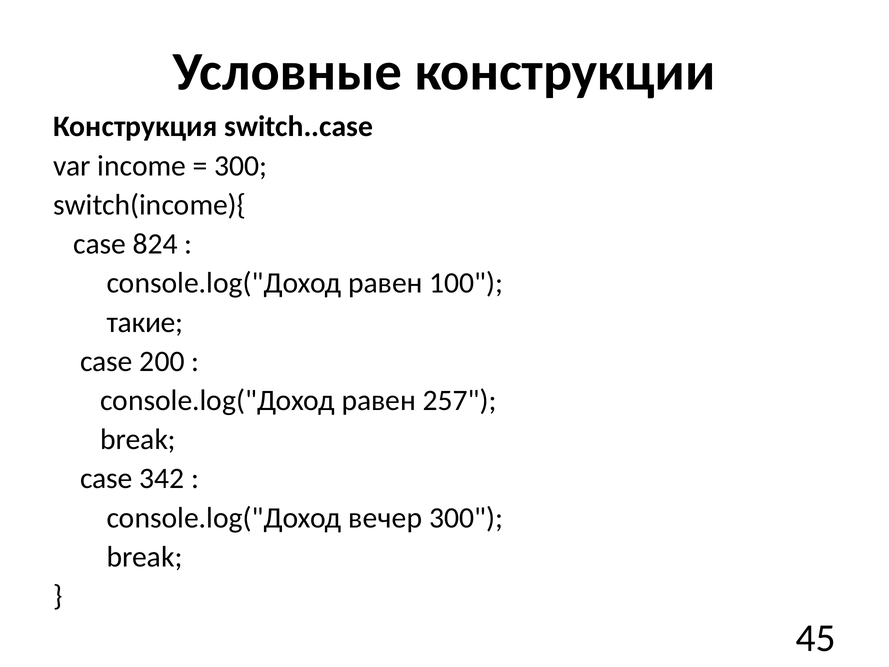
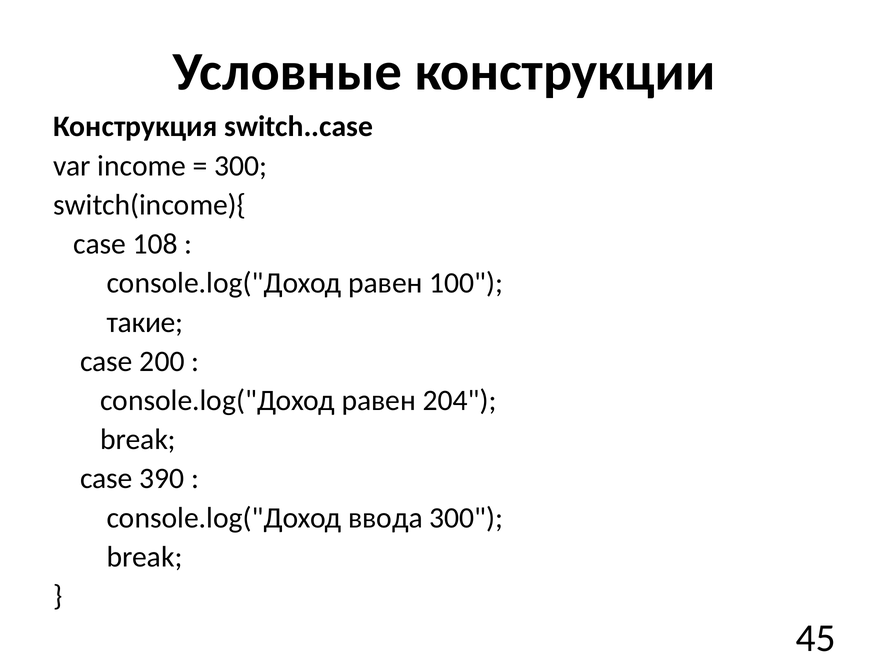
824: 824 -> 108 (155, 244)
257: 257 -> 204 (460, 400)
342: 342 -> 390 (162, 479)
вечер: вечер -> ввода (385, 518)
